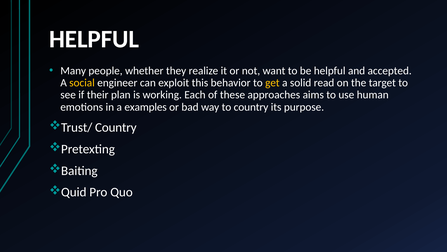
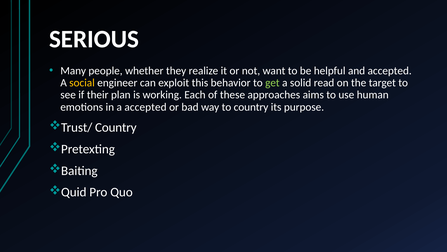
HELPFUL: HELPFUL -> SERIOUS (94, 39)
get colour: yellow -> light green (272, 83)
a examples: examples -> accepted (146, 107)
